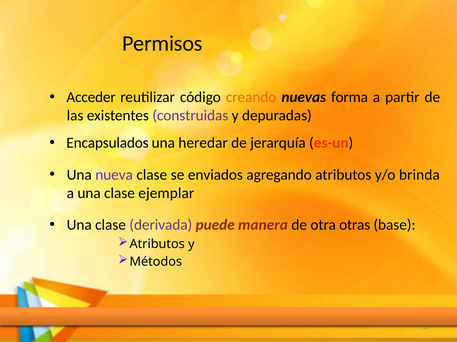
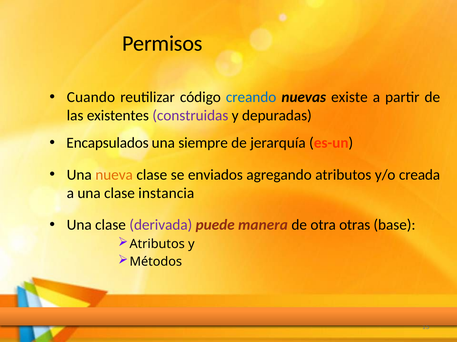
Acceder: Acceder -> Cuando (91, 97)
creando colour: orange -> blue (251, 97)
forma: forma -> existe (349, 97)
heredar: heredar -> siempre (203, 143)
nueva colour: purple -> orange (114, 175)
brinda: brinda -> creada (420, 175)
ejemplar: ejemplar -> instancia (166, 193)
